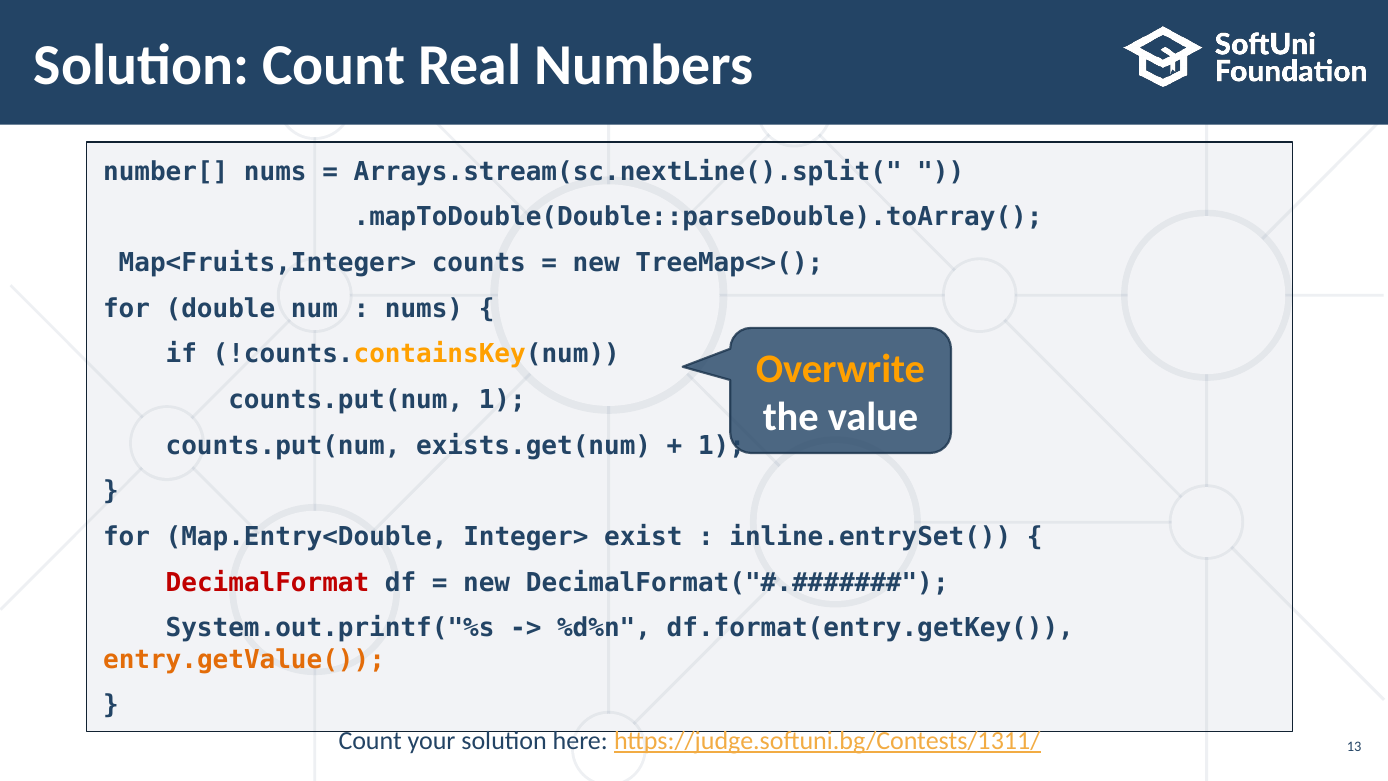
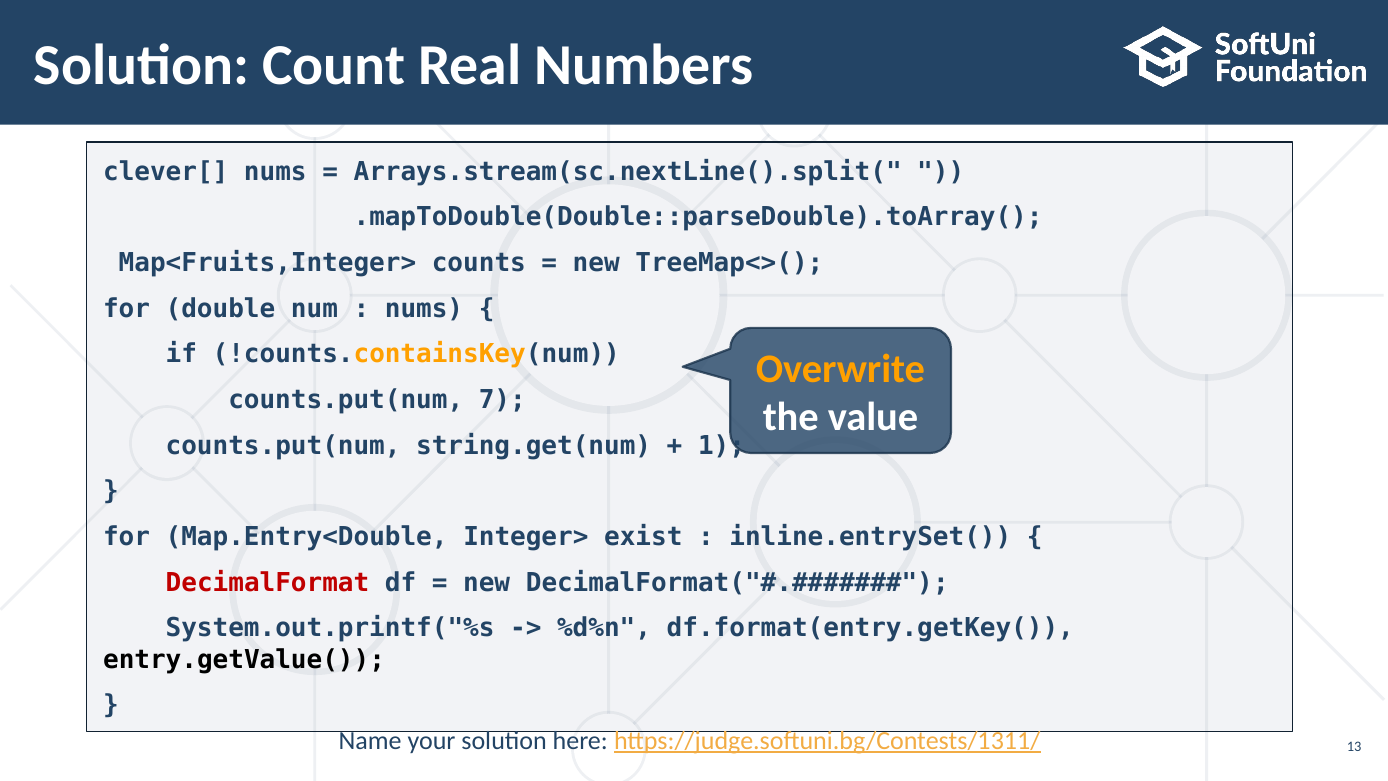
number[: number[ -> clever[ (166, 172)
counts.put(num 1: 1 -> 7 (502, 400)
exists.get(num: exists.get(num -> string.get(num (534, 446)
entry.getValue( colour: orange -> black (244, 659)
Count: Count -> Name (370, 740)
